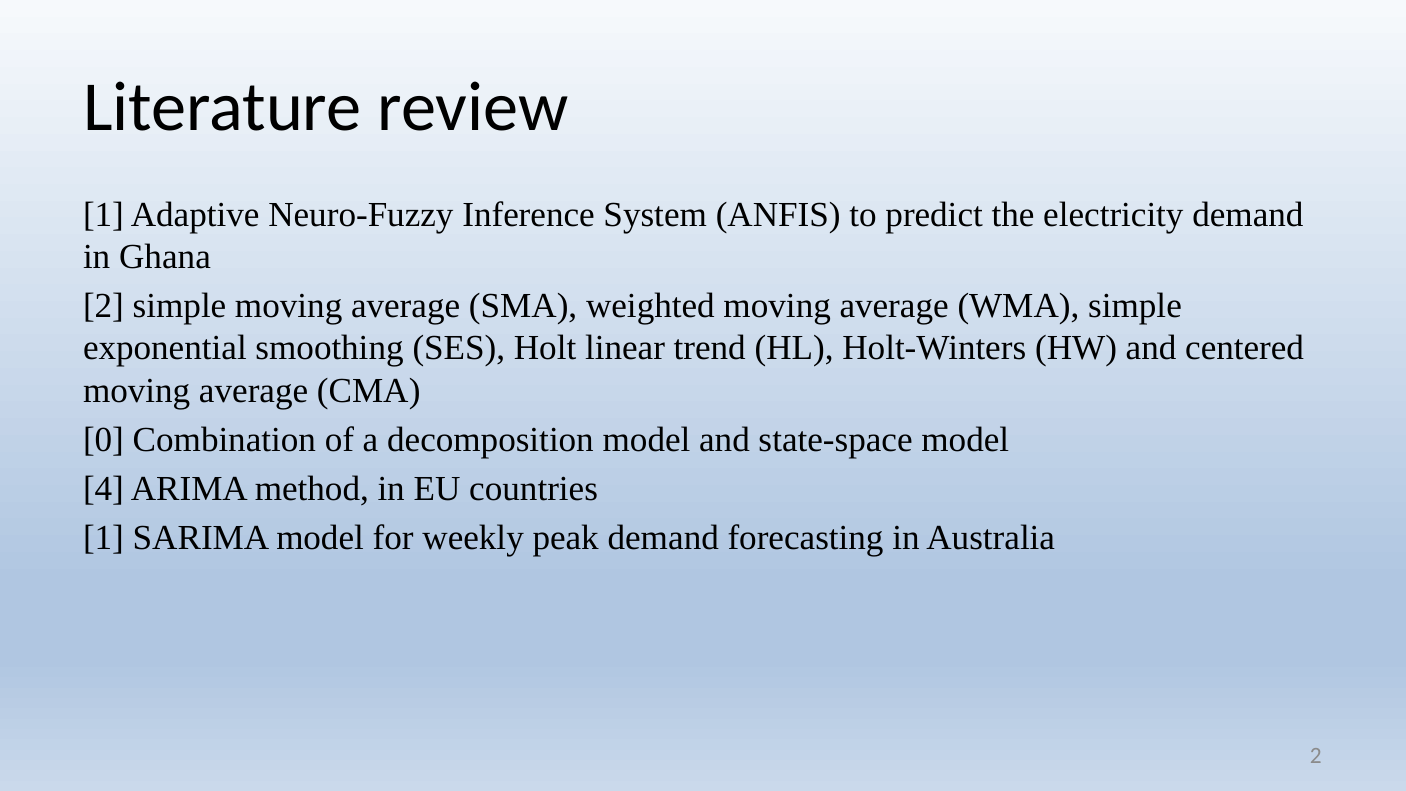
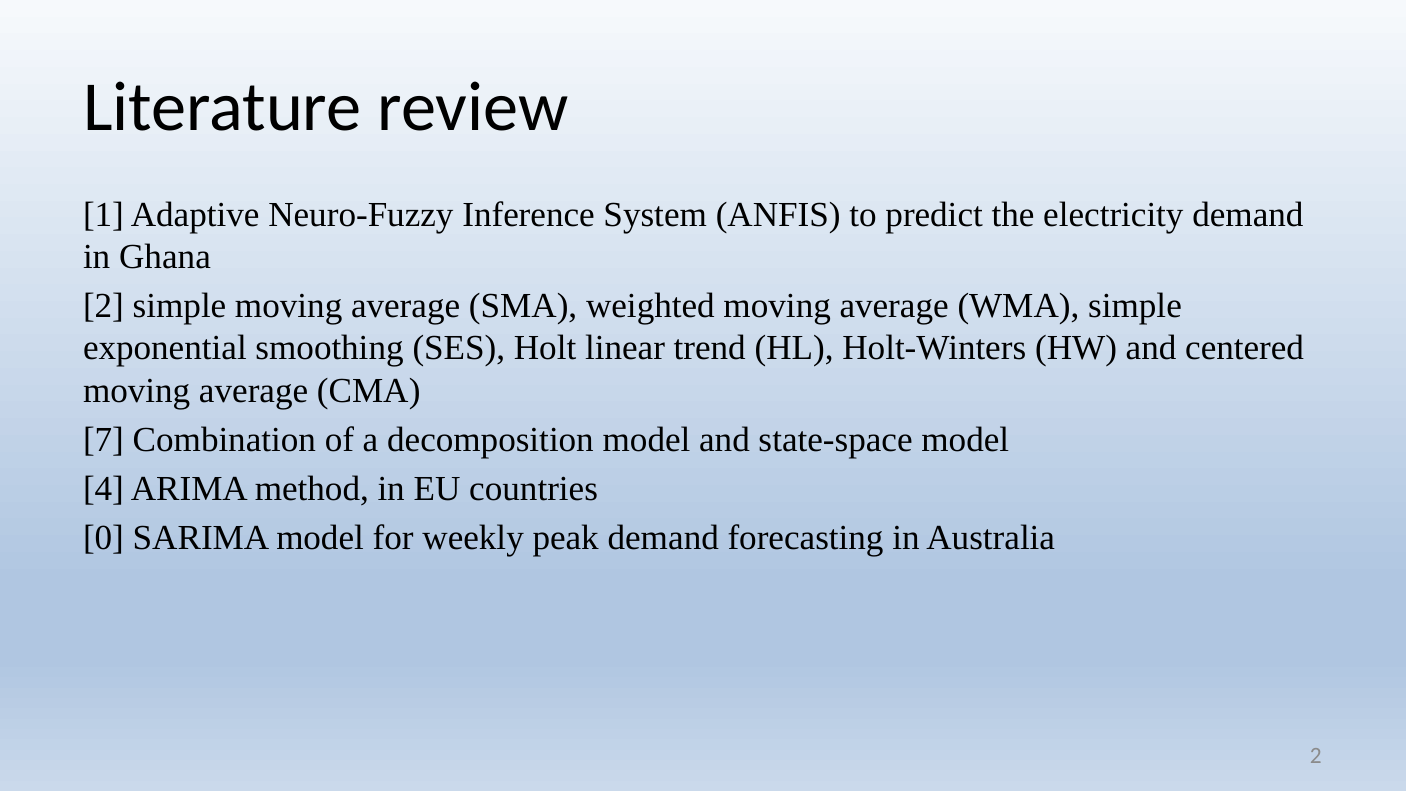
0: 0 -> 7 (103, 440)
1: 1 -> 0 (103, 538)
